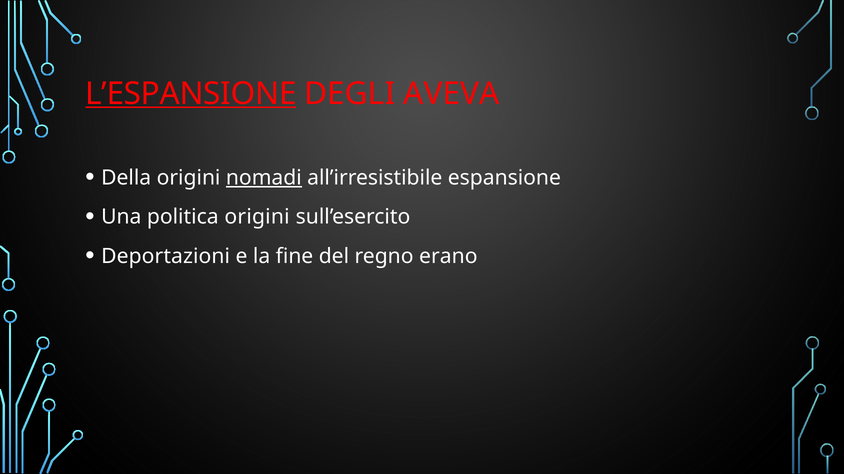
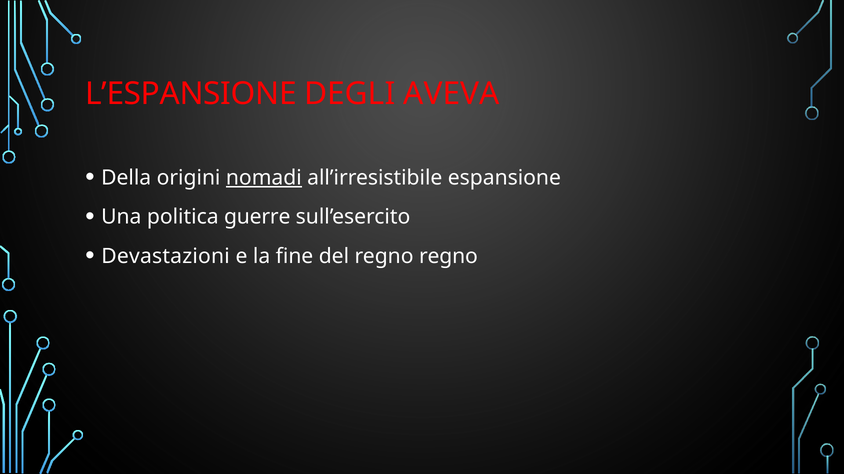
L’ESPANSIONE underline: present -> none (191, 94)
politica origini: origini -> guerre (257, 217)
Deportazioni: Deportazioni -> Devastazioni (166, 256)
regno erano: erano -> regno (448, 256)
